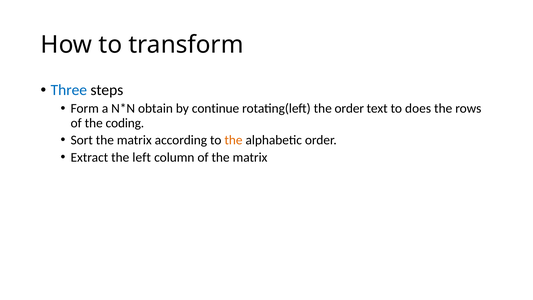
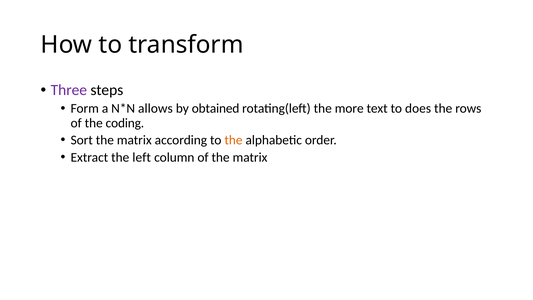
Three colour: blue -> purple (69, 90)
obtain: obtain -> allows (155, 108)
continue: continue -> obtained (216, 108)
the order: order -> more (349, 108)
